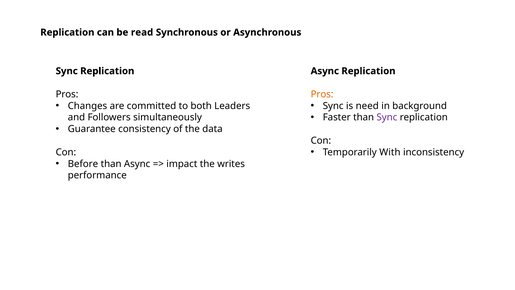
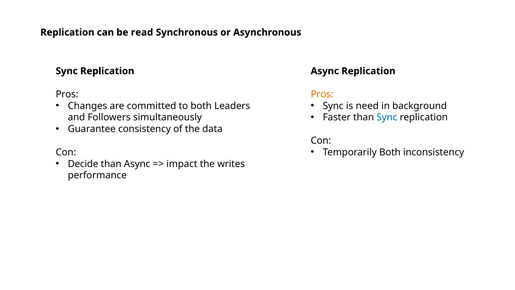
Sync colour: purple -> blue (387, 117)
Temporarily With: With -> Both (390, 152)
Before: Before -> Decide (83, 164)
